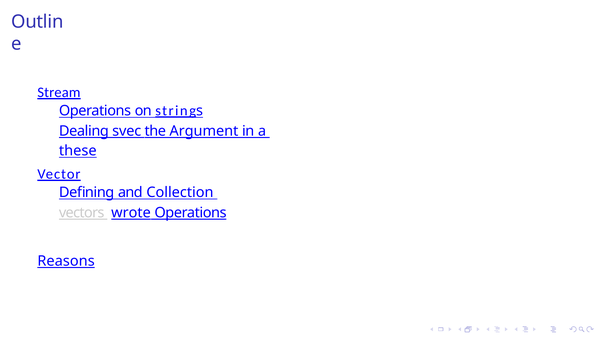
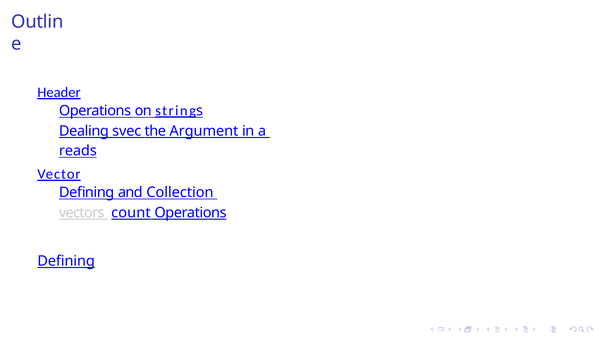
Stream: Stream -> Header (59, 92)
these: these -> reads (78, 151)
wrote: wrote -> count (131, 213)
Reasons: Reasons -> Defining (66, 261)
